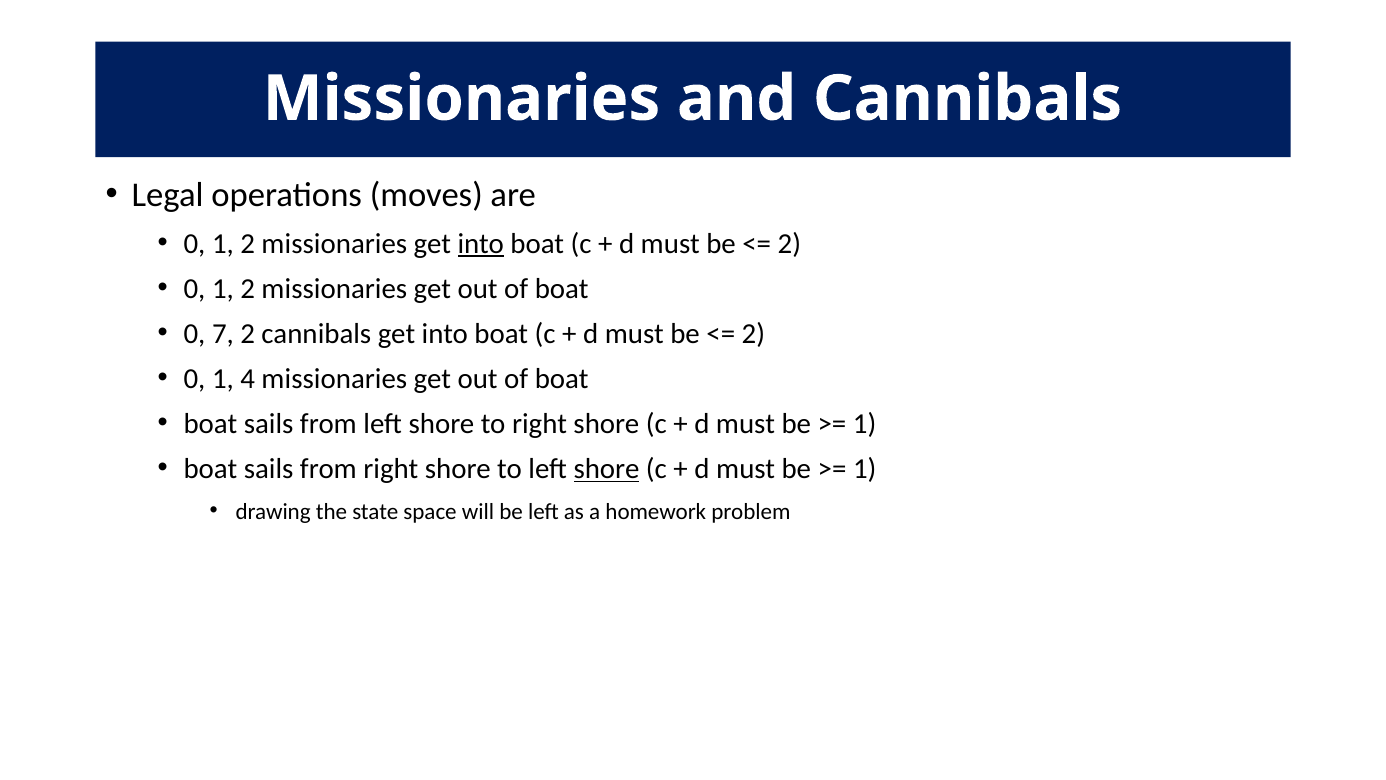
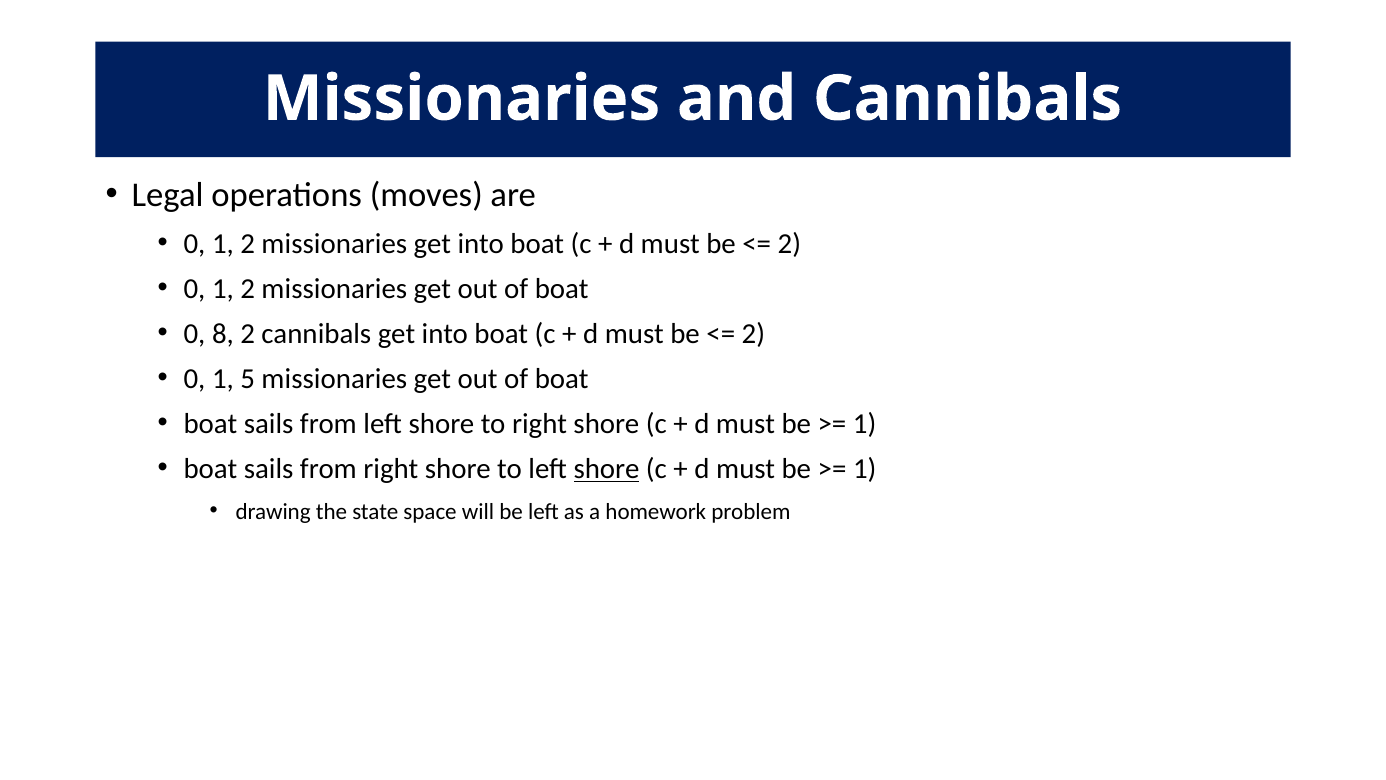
into underline: present -> none (481, 244)
7: 7 -> 8 (223, 334)
4: 4 -> 5 (248, 379)
